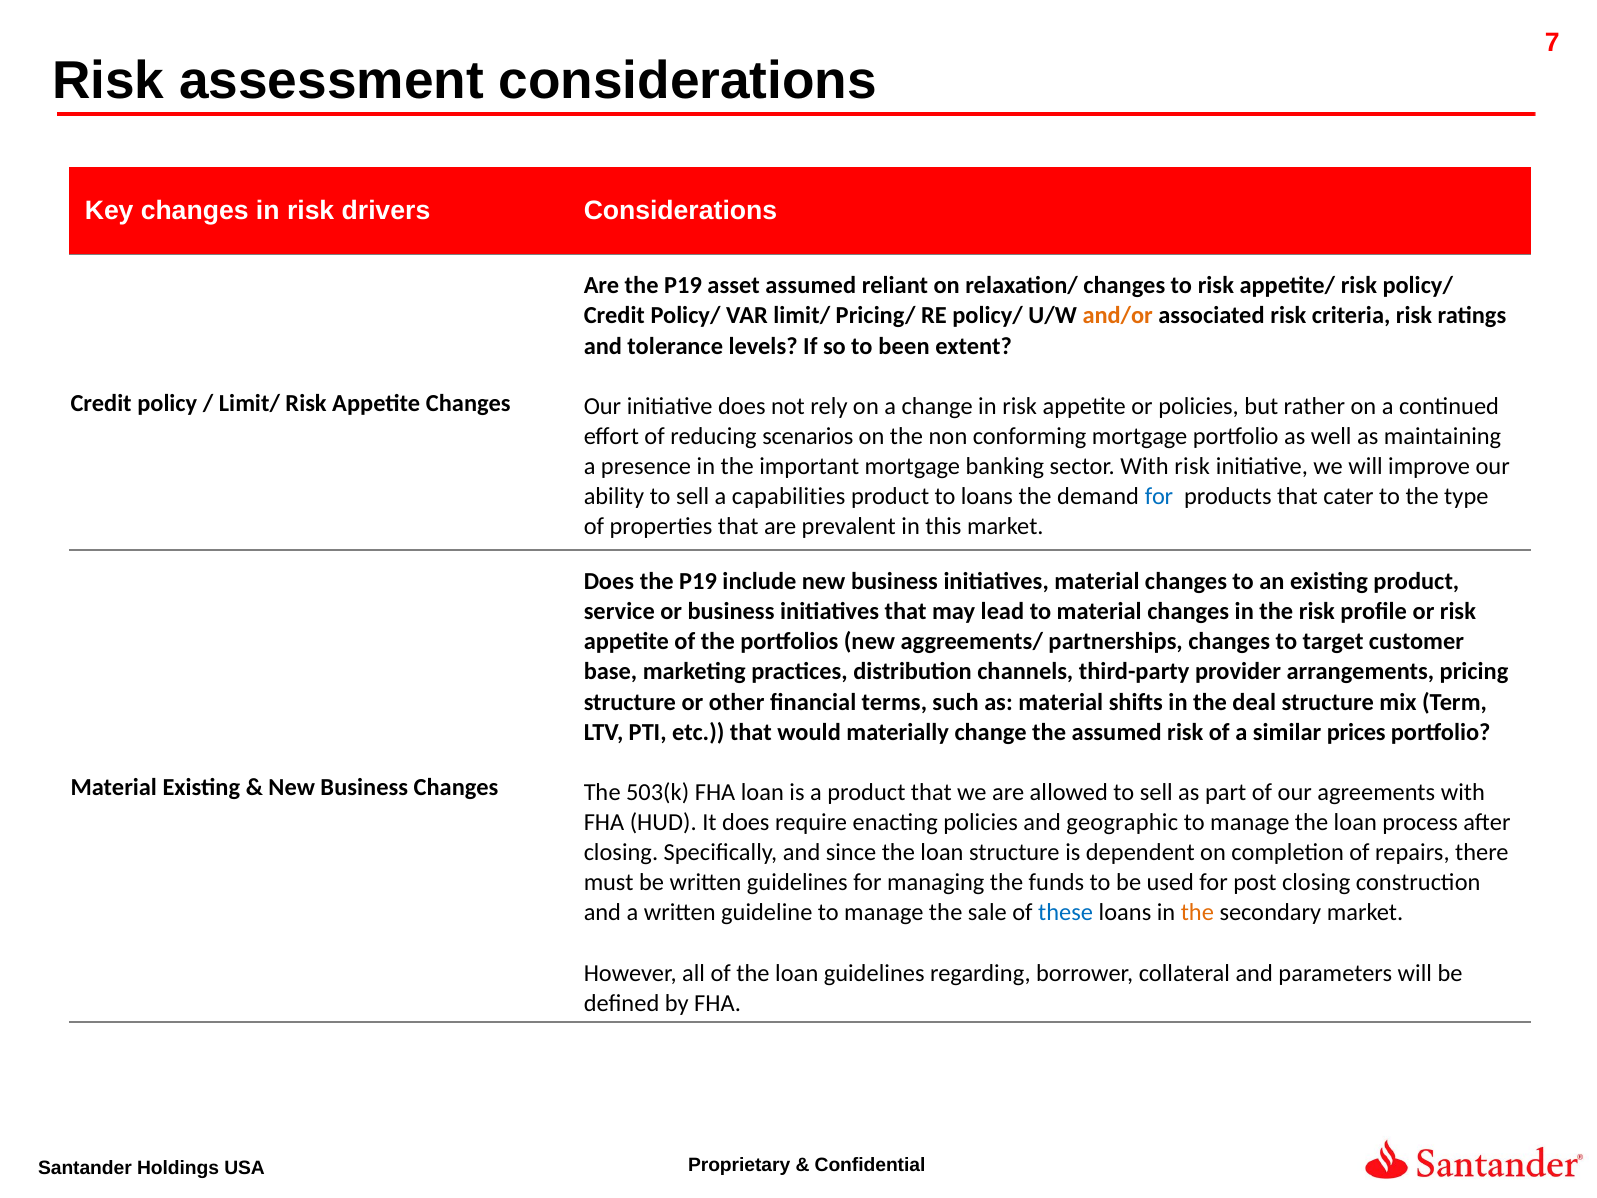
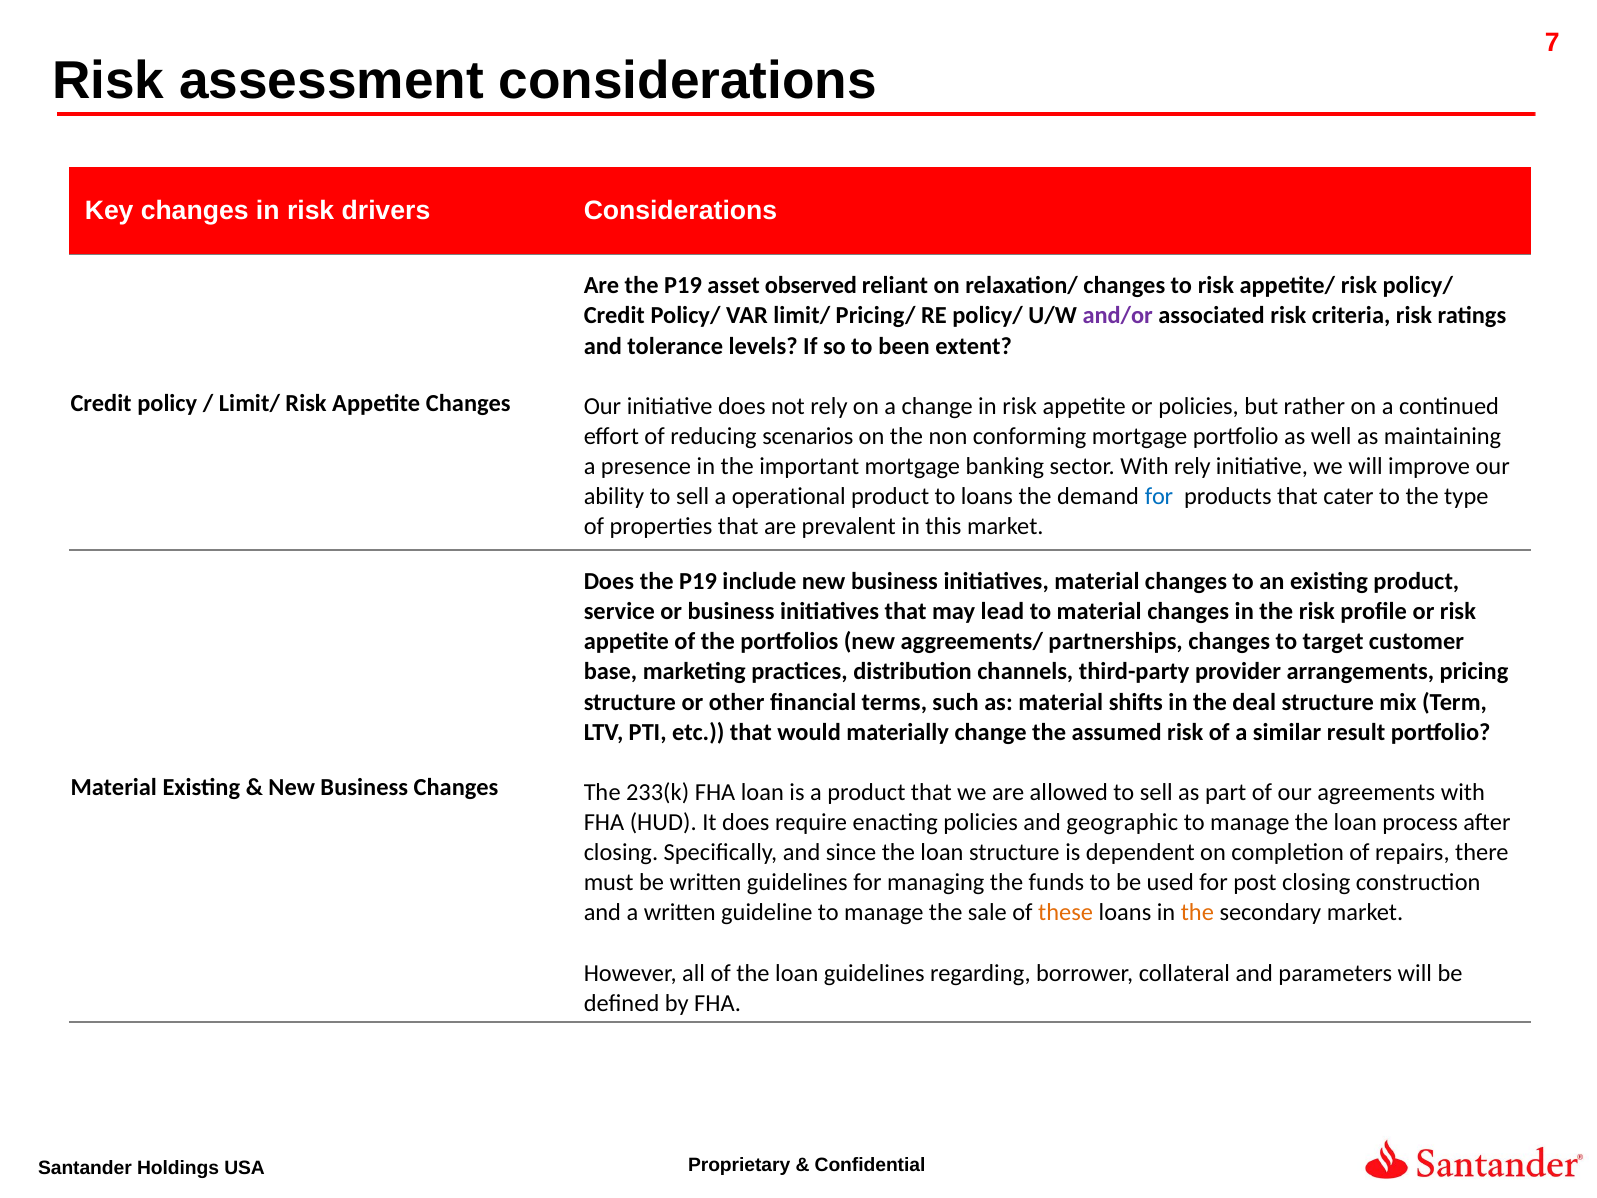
asset assumed: assumed -> observed (811, 286)
and/or colour: orange -> purple (1118, 316)
With risk: risk -> rely (1192, 466)
capabilities: capabilities -> operational (789, 497)
prices: prices -> result (1356, 732)
503(k: 503(k -> 233(k (658, 792)
these colour: blue -> orange (1066, 913)
